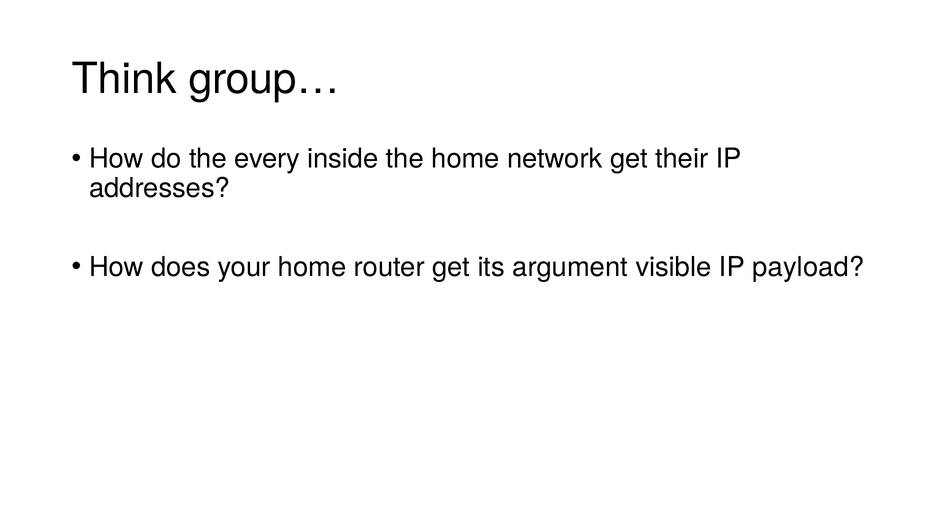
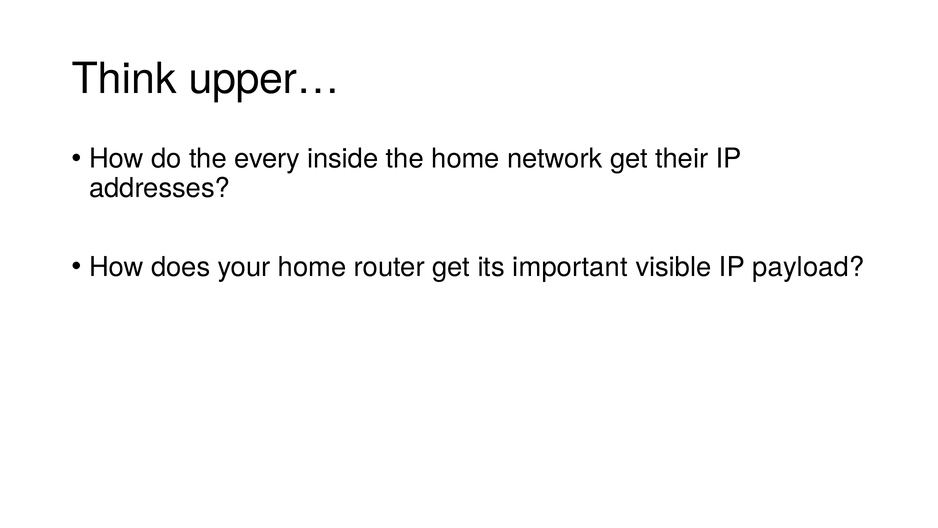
group…: group… -> upper… (264, 79)
argument: argument -> important (570, 267)
